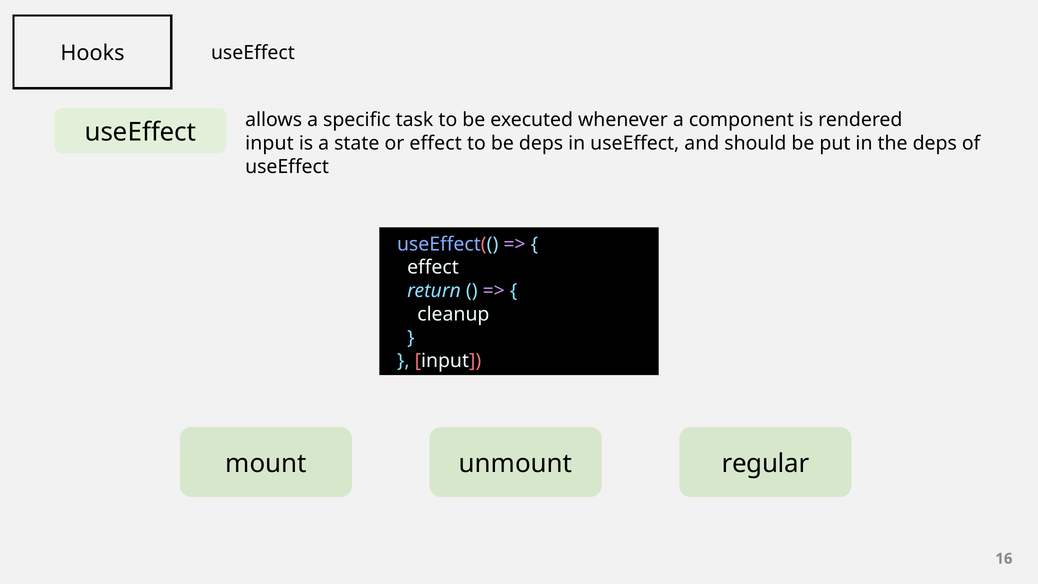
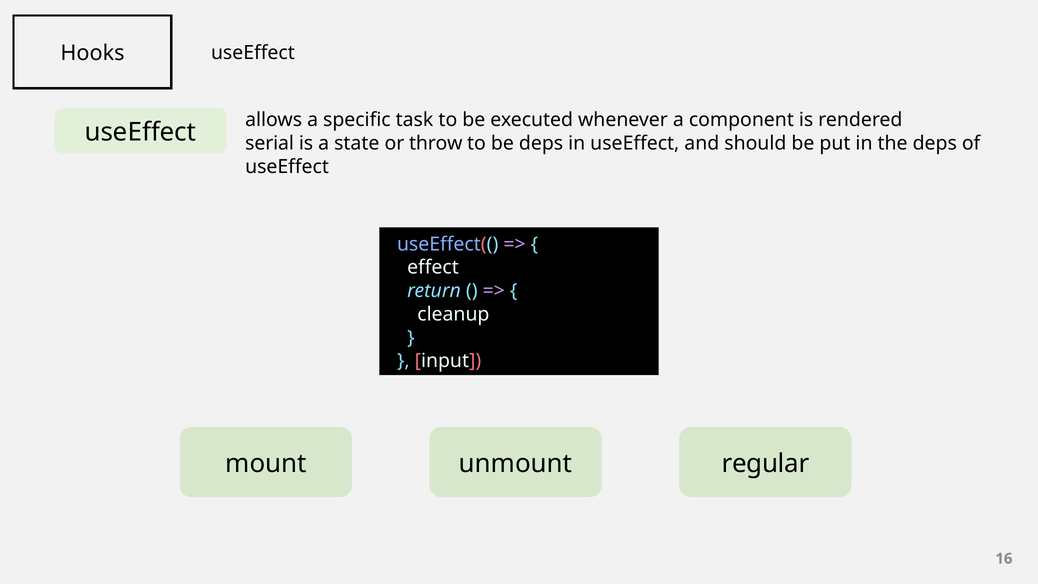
input: input -> serial (270, 143)
or effect: effect -> throw (436, 143)
